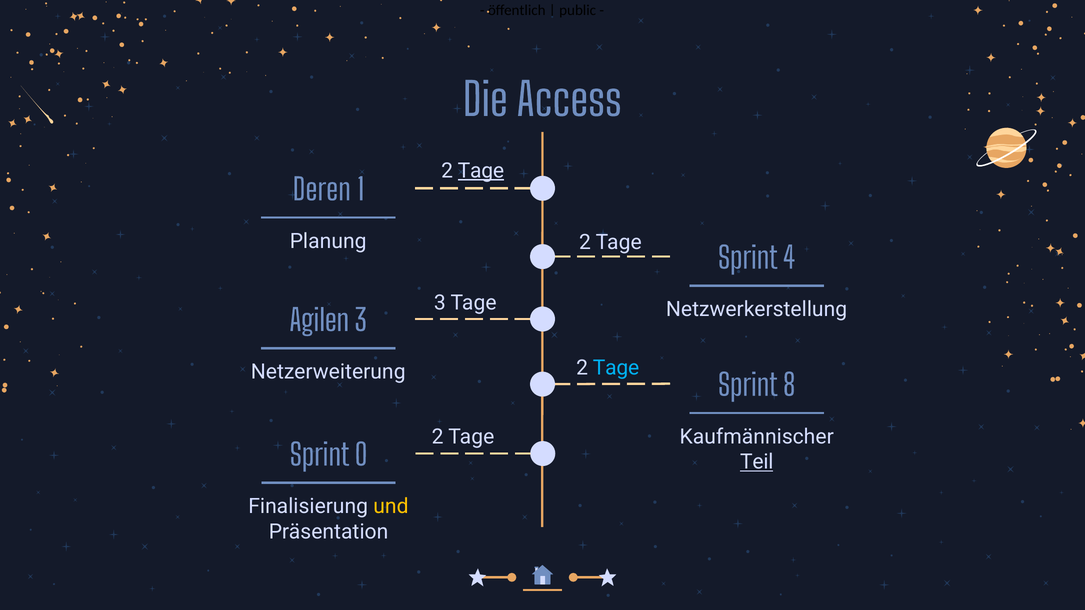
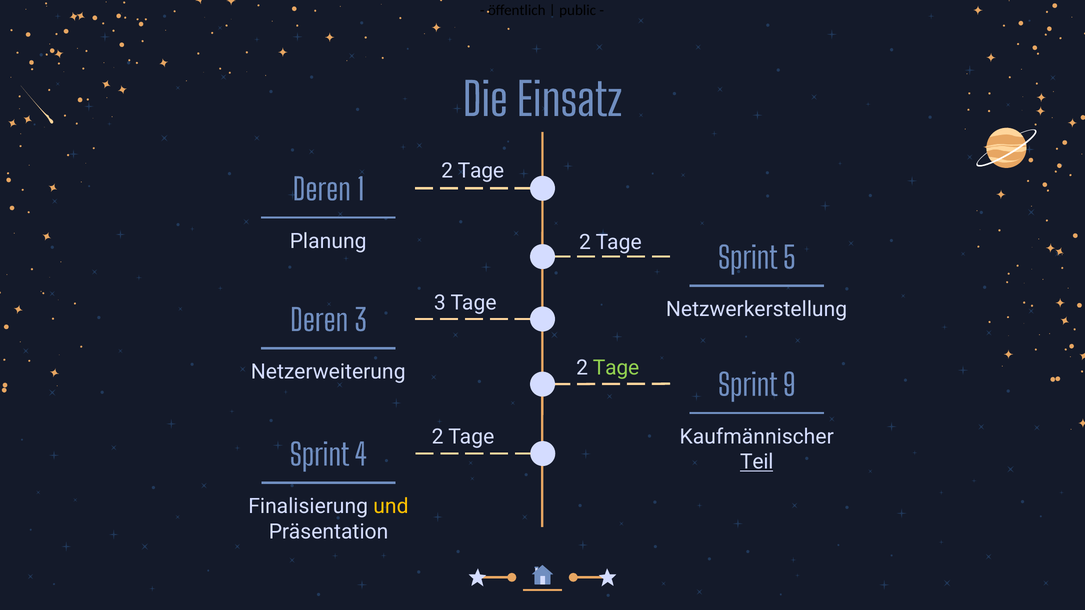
Access: Access -> Einsatz (569, 101)
Tage underline: present -> none (481, 171)
4: 4 -> 5 (789, 259)
Agilen: Agilen -> Deren (319, 321)
Tage colour: light blue -> light green (616, 368)
8: 8 -> 9 (789, 386)
0: 0 -> 4 (361, 456)
